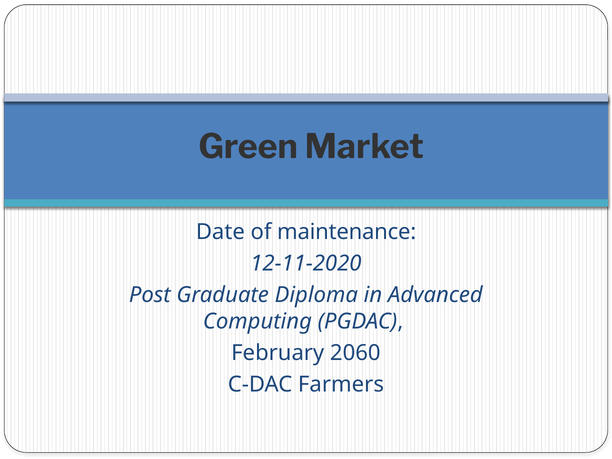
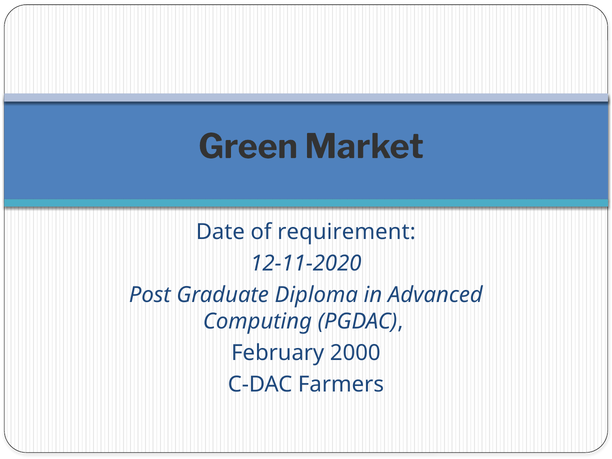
maintenance: maintenance -> requirement (346, 232)
2060: 2060 -> 2000 (355, 353)
